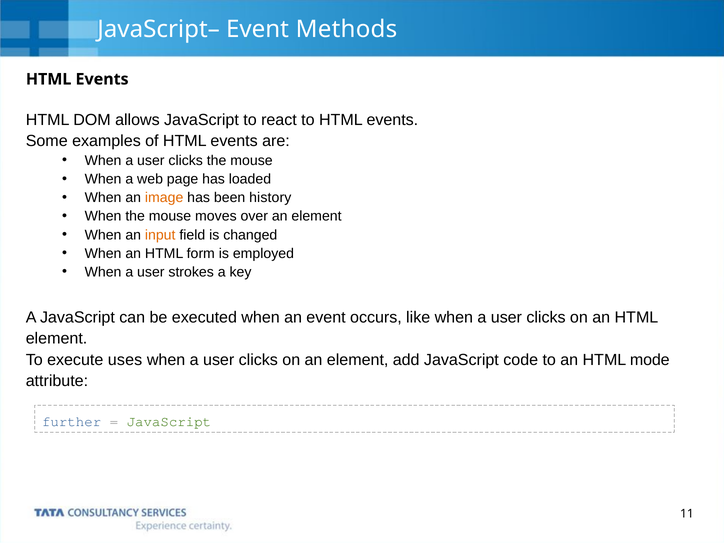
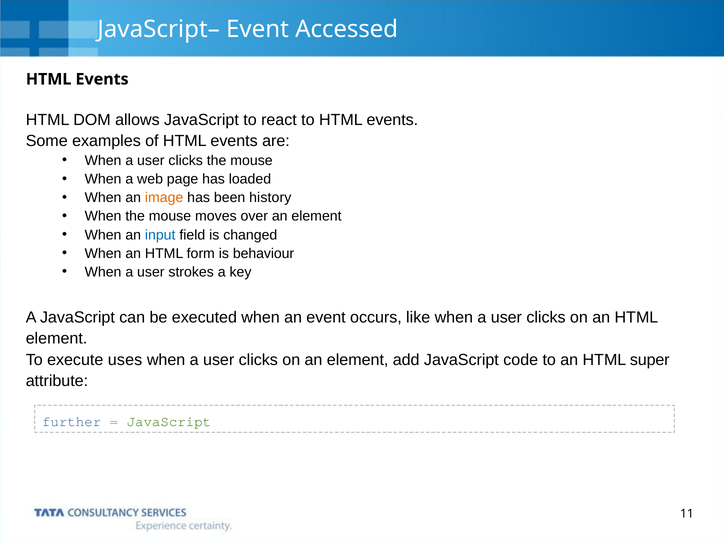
Methods: Methods -> Accessed (347, 29)
input colour: orange -> blue (160, 235)
employed: employed -> behaviour (264, 253)
mode: mode -> super (650, 360)
